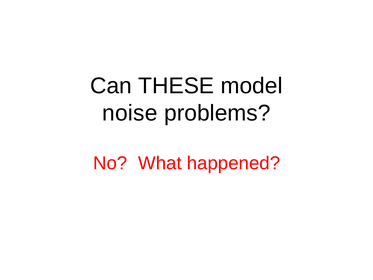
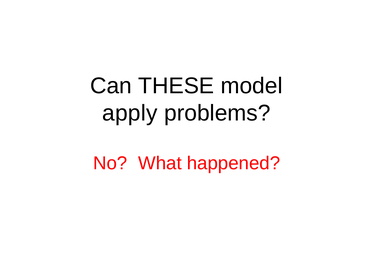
noise: noise -> apply (130, 113)
